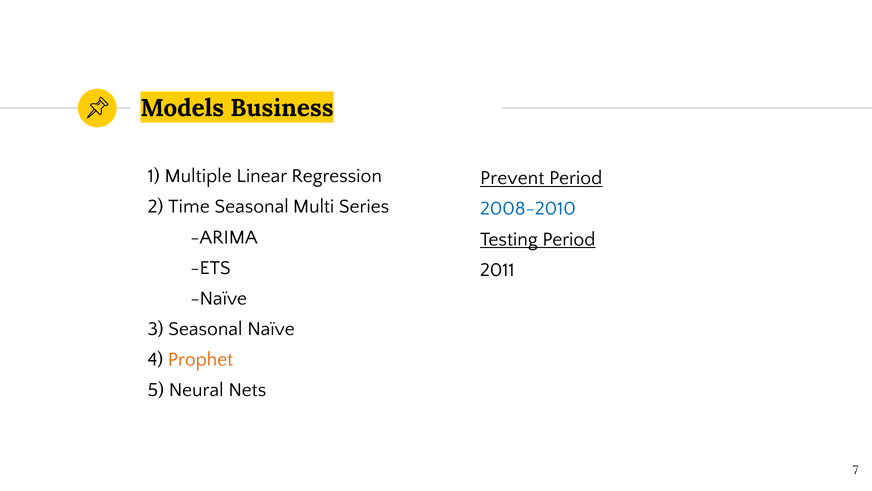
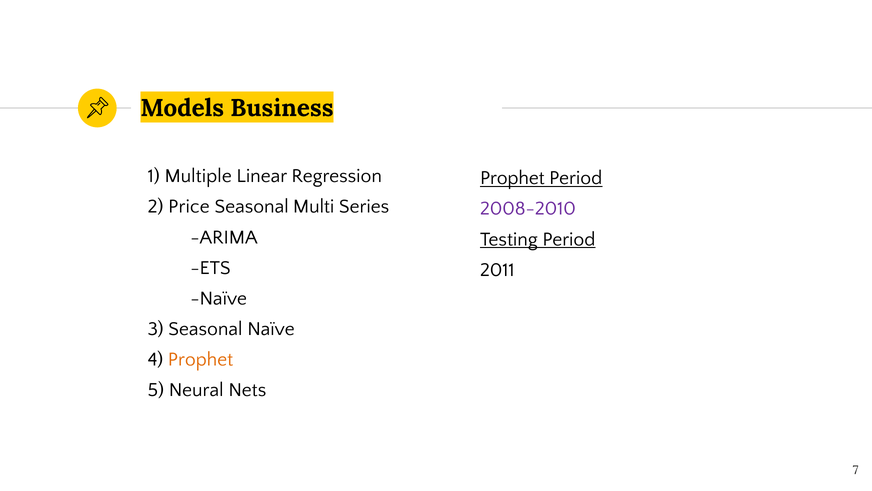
Prevent: Prevent -> Prophet (512, 178)
Time: Time -> Price (189, 206)
2008-2010 colour: blue -> purple (528, 208)
